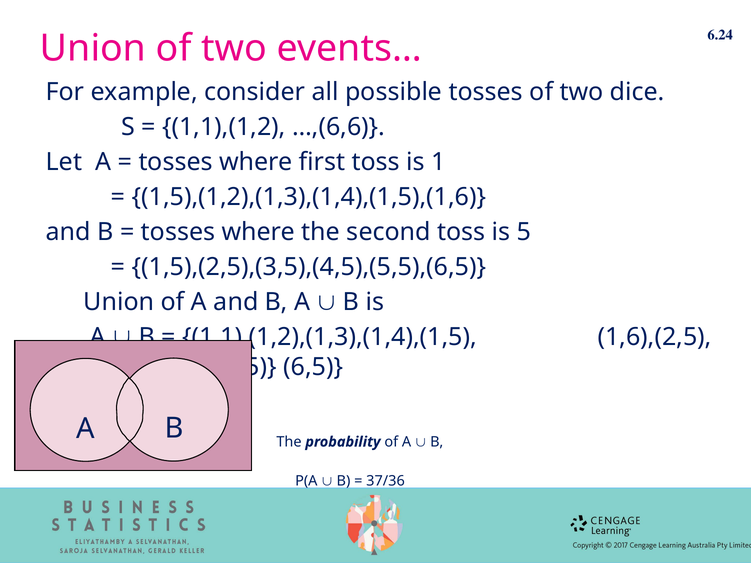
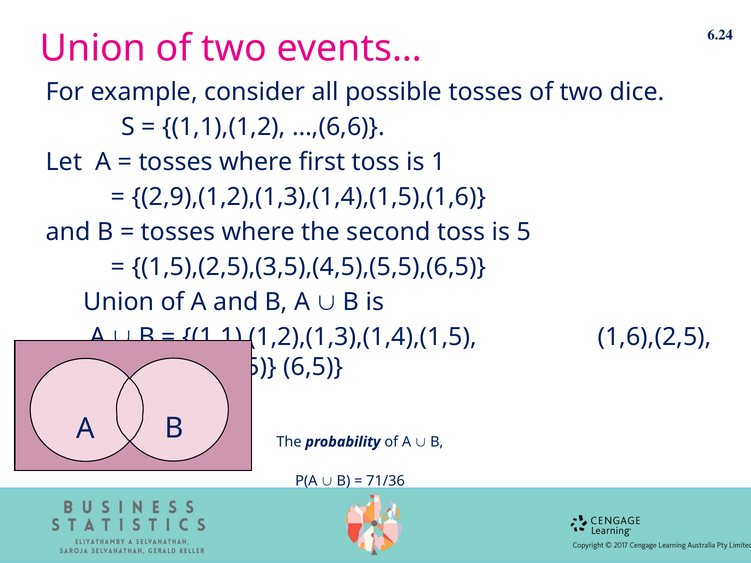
1,5),(1,2),(1,3),(1,4),(1,5),(1,6: 1,5),(1,2),(1,3),(1,4),(1,5),(1,6 -> 2,9),(1,2),(1,3),(1,4),(1,5),(1,6 (309, 197)
37/36: 37/36 -> 71/36 (386, 481)
